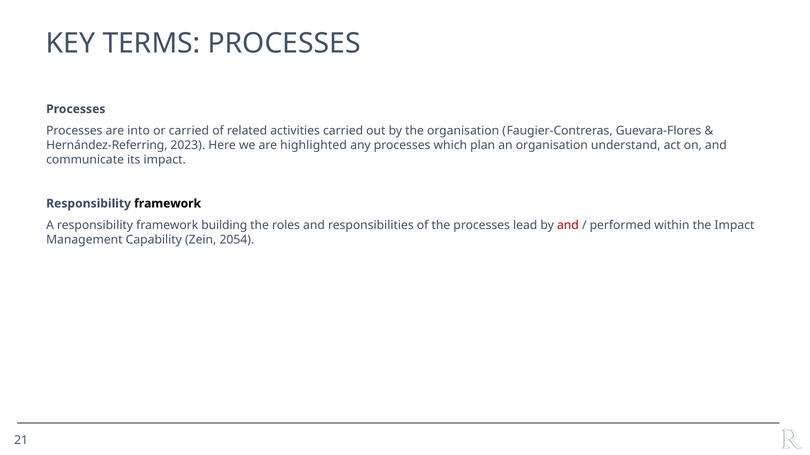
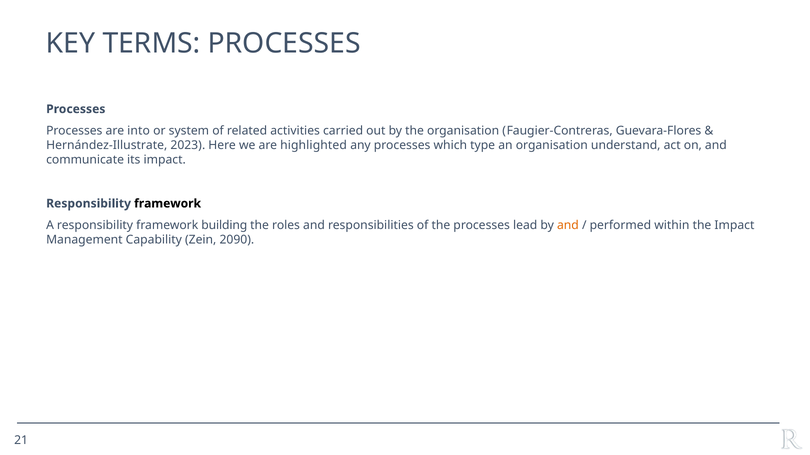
or carried: carried -> system (189, 131)
Hernández-Referring: Hernández-Referring -> Hernández-Illustrate (107, 146)
plan: plan -> type (483, 146)
and colour: red -> orange (568, 226)
2054: 2054 -> 2090 (237, 240)
